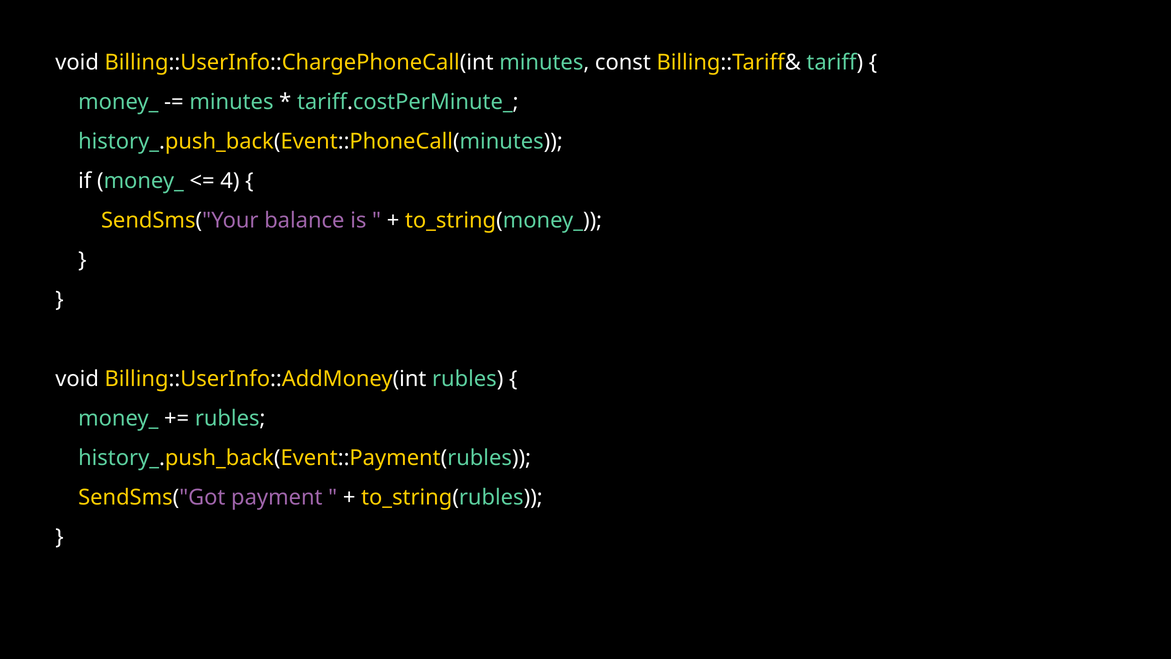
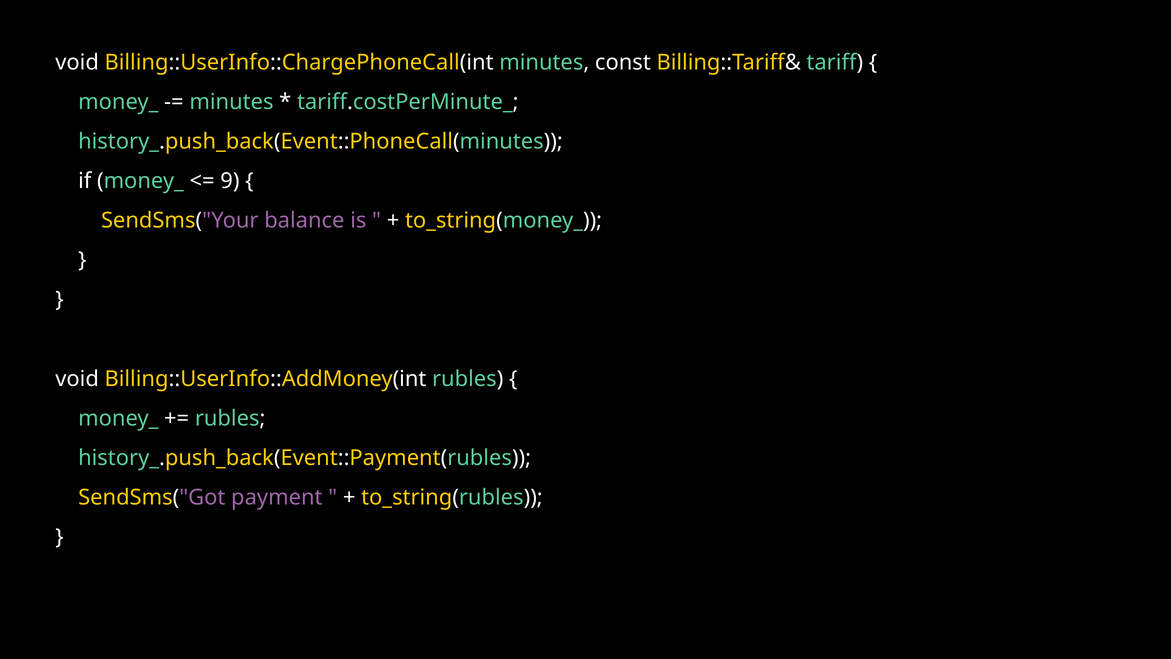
4: 4 -> 9 (230, 181)
